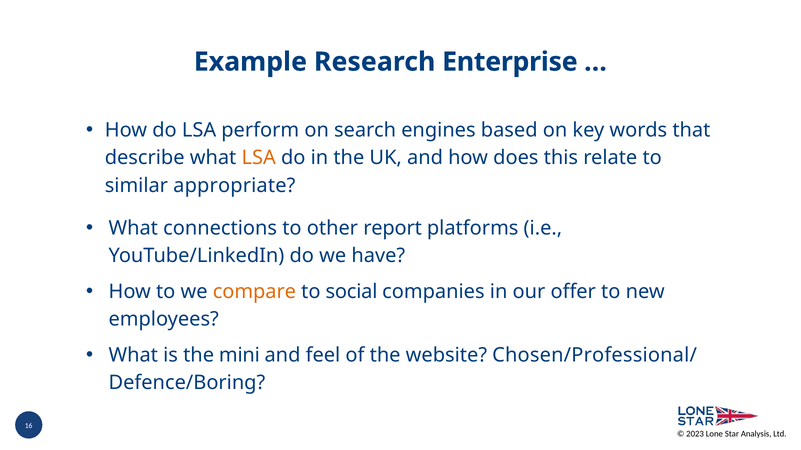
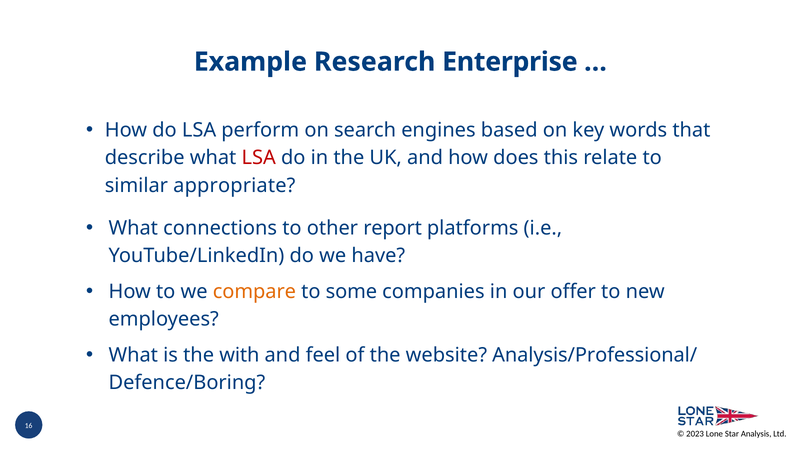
LSA colour: orange -> red (259, 158)
social: social -> some (351, 292)
mini: mini -> with (239, 356)
Chosen/Professional/: Chosen/Professional/ -> Analysis/Professional/ (595, 356)
